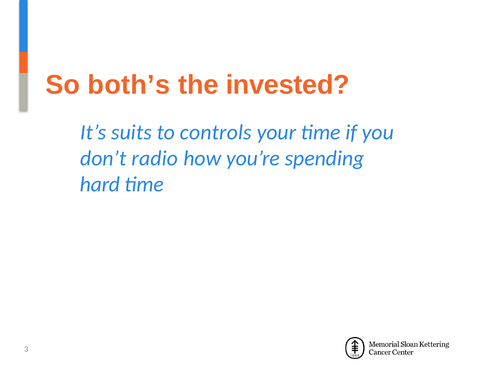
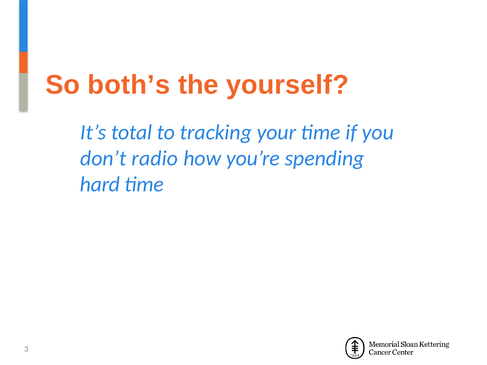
invested: invested -> yourself (288, 85)
suits: suits -> total (132, 132)
controls: controls -> tracking (216, 132)
